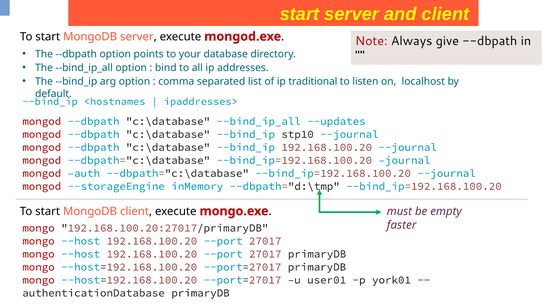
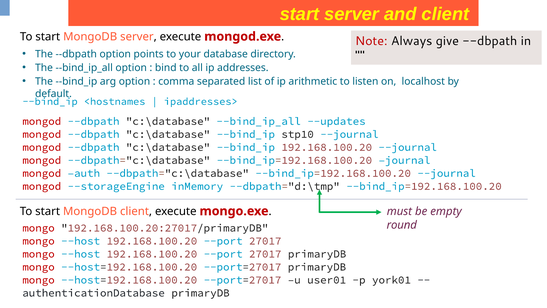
traditional: traditional -> arithmetic (313, 81)
faster: faster -> round (402, 225)
